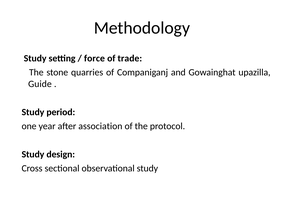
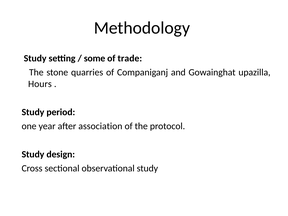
force: force -> some (95, 58)
Guide: Guide -> Hours (40, 84)
